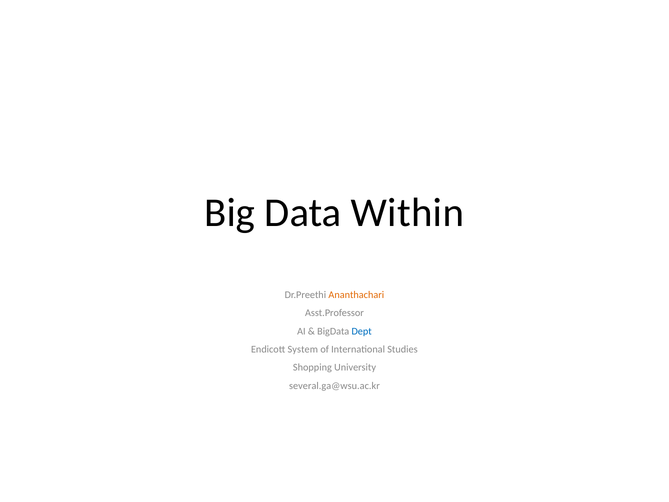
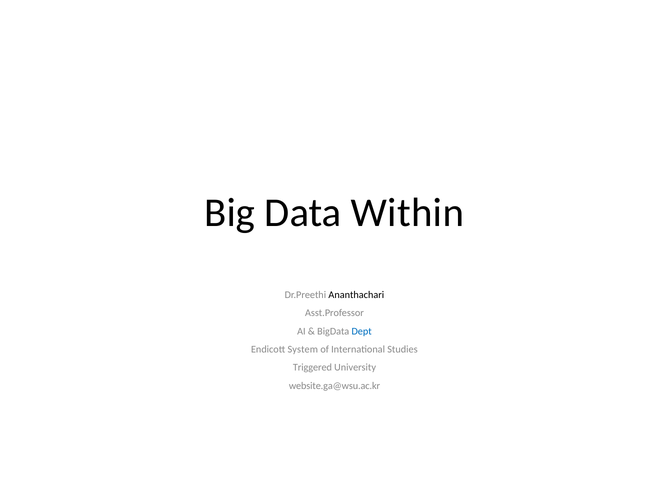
Ananthachari colour: orange -> black (356, 295)
Shopping: Shopping -> Triggered (312, 367)
several.ga@wsu.ac.kr: several.ga@wsu.ac.kr -> website.ga@wsu.ac.kr (335, 386)
